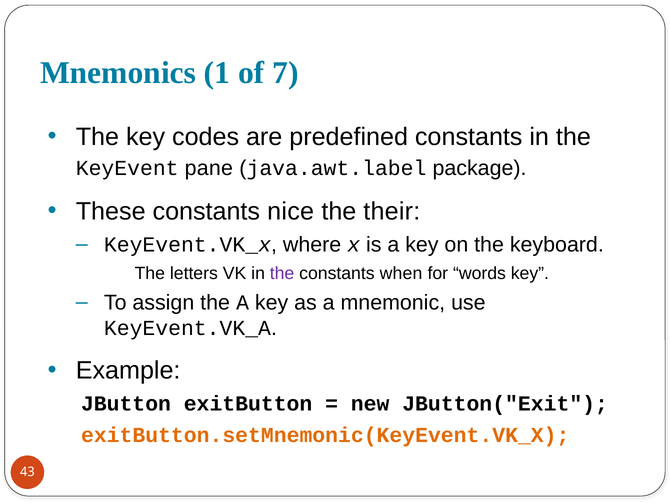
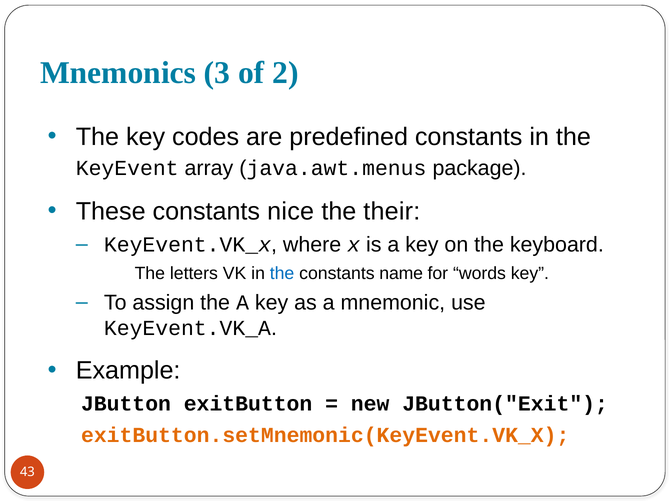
1: 1 -> 3 (217, 73)
7: 7 -> 2 (285, 73)
pane: pane -> array (209, 168)
java.awt.label: java.awt.label -> java.awt.menus (336, 168)
the colour: purple -> blue (282, 273)
when: when -> name (401, 273)
